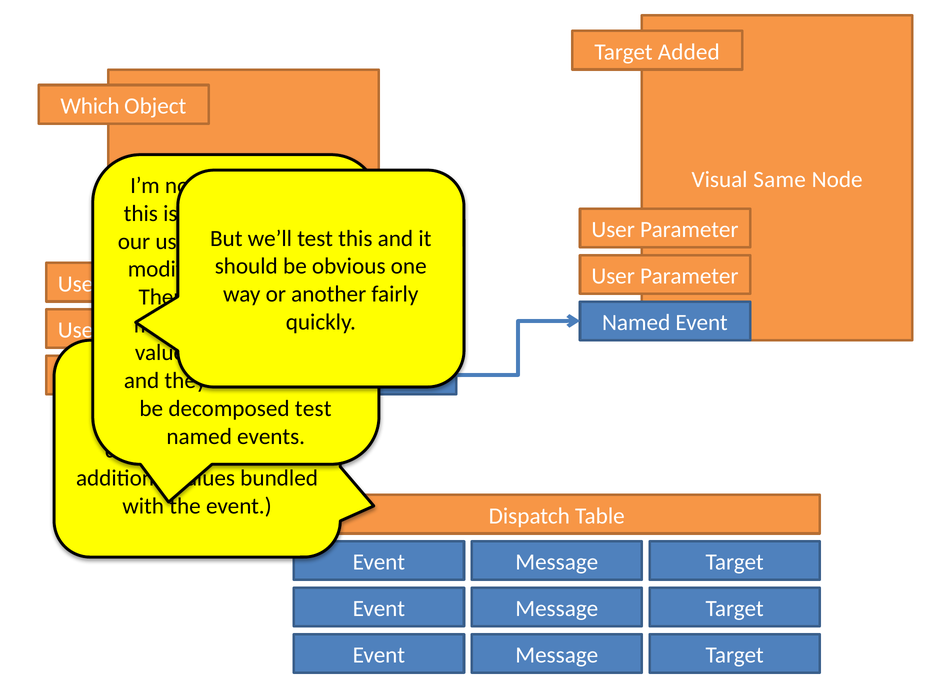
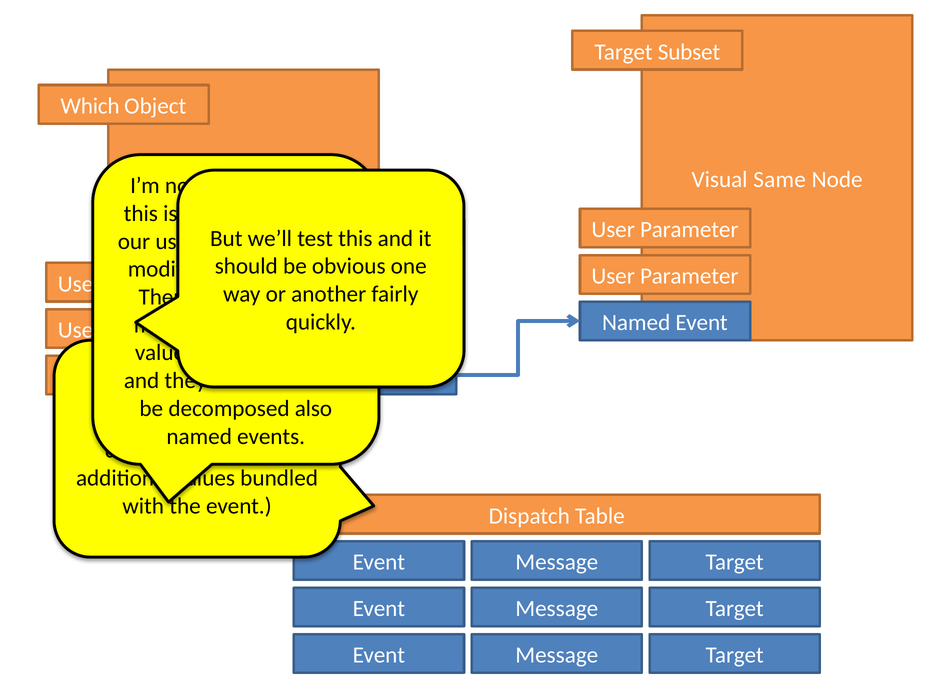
Added: Added -> Subset (689, 52)
test: test -> also (313, 409)
